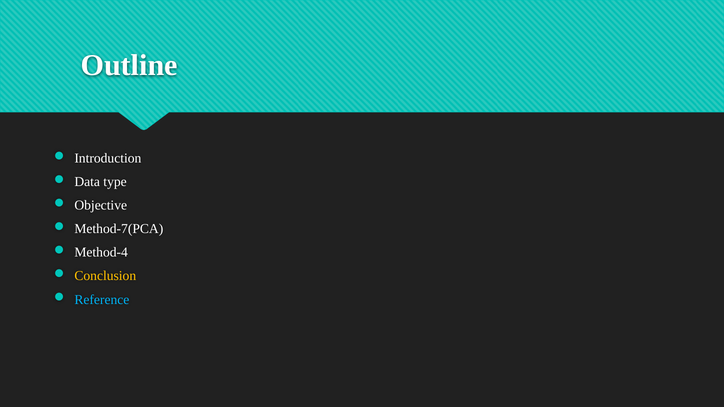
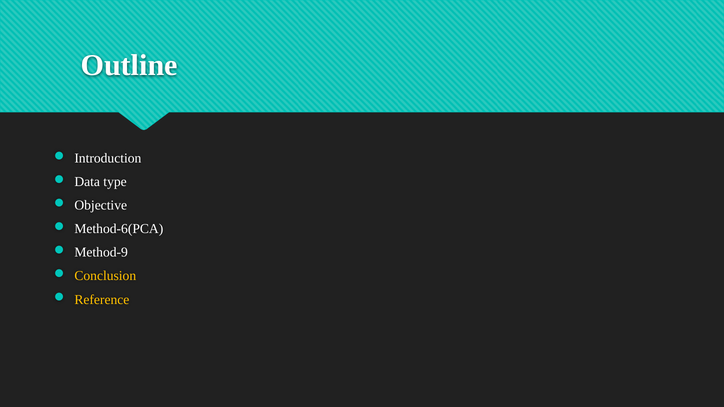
Method-7(PCA: Method-7(PCA -> Method-6(PCA (119, 229)
Method-4: Method-4 -> Method-9 (101, 253)
Reference colour: light blue -> yellow (102, 300)
